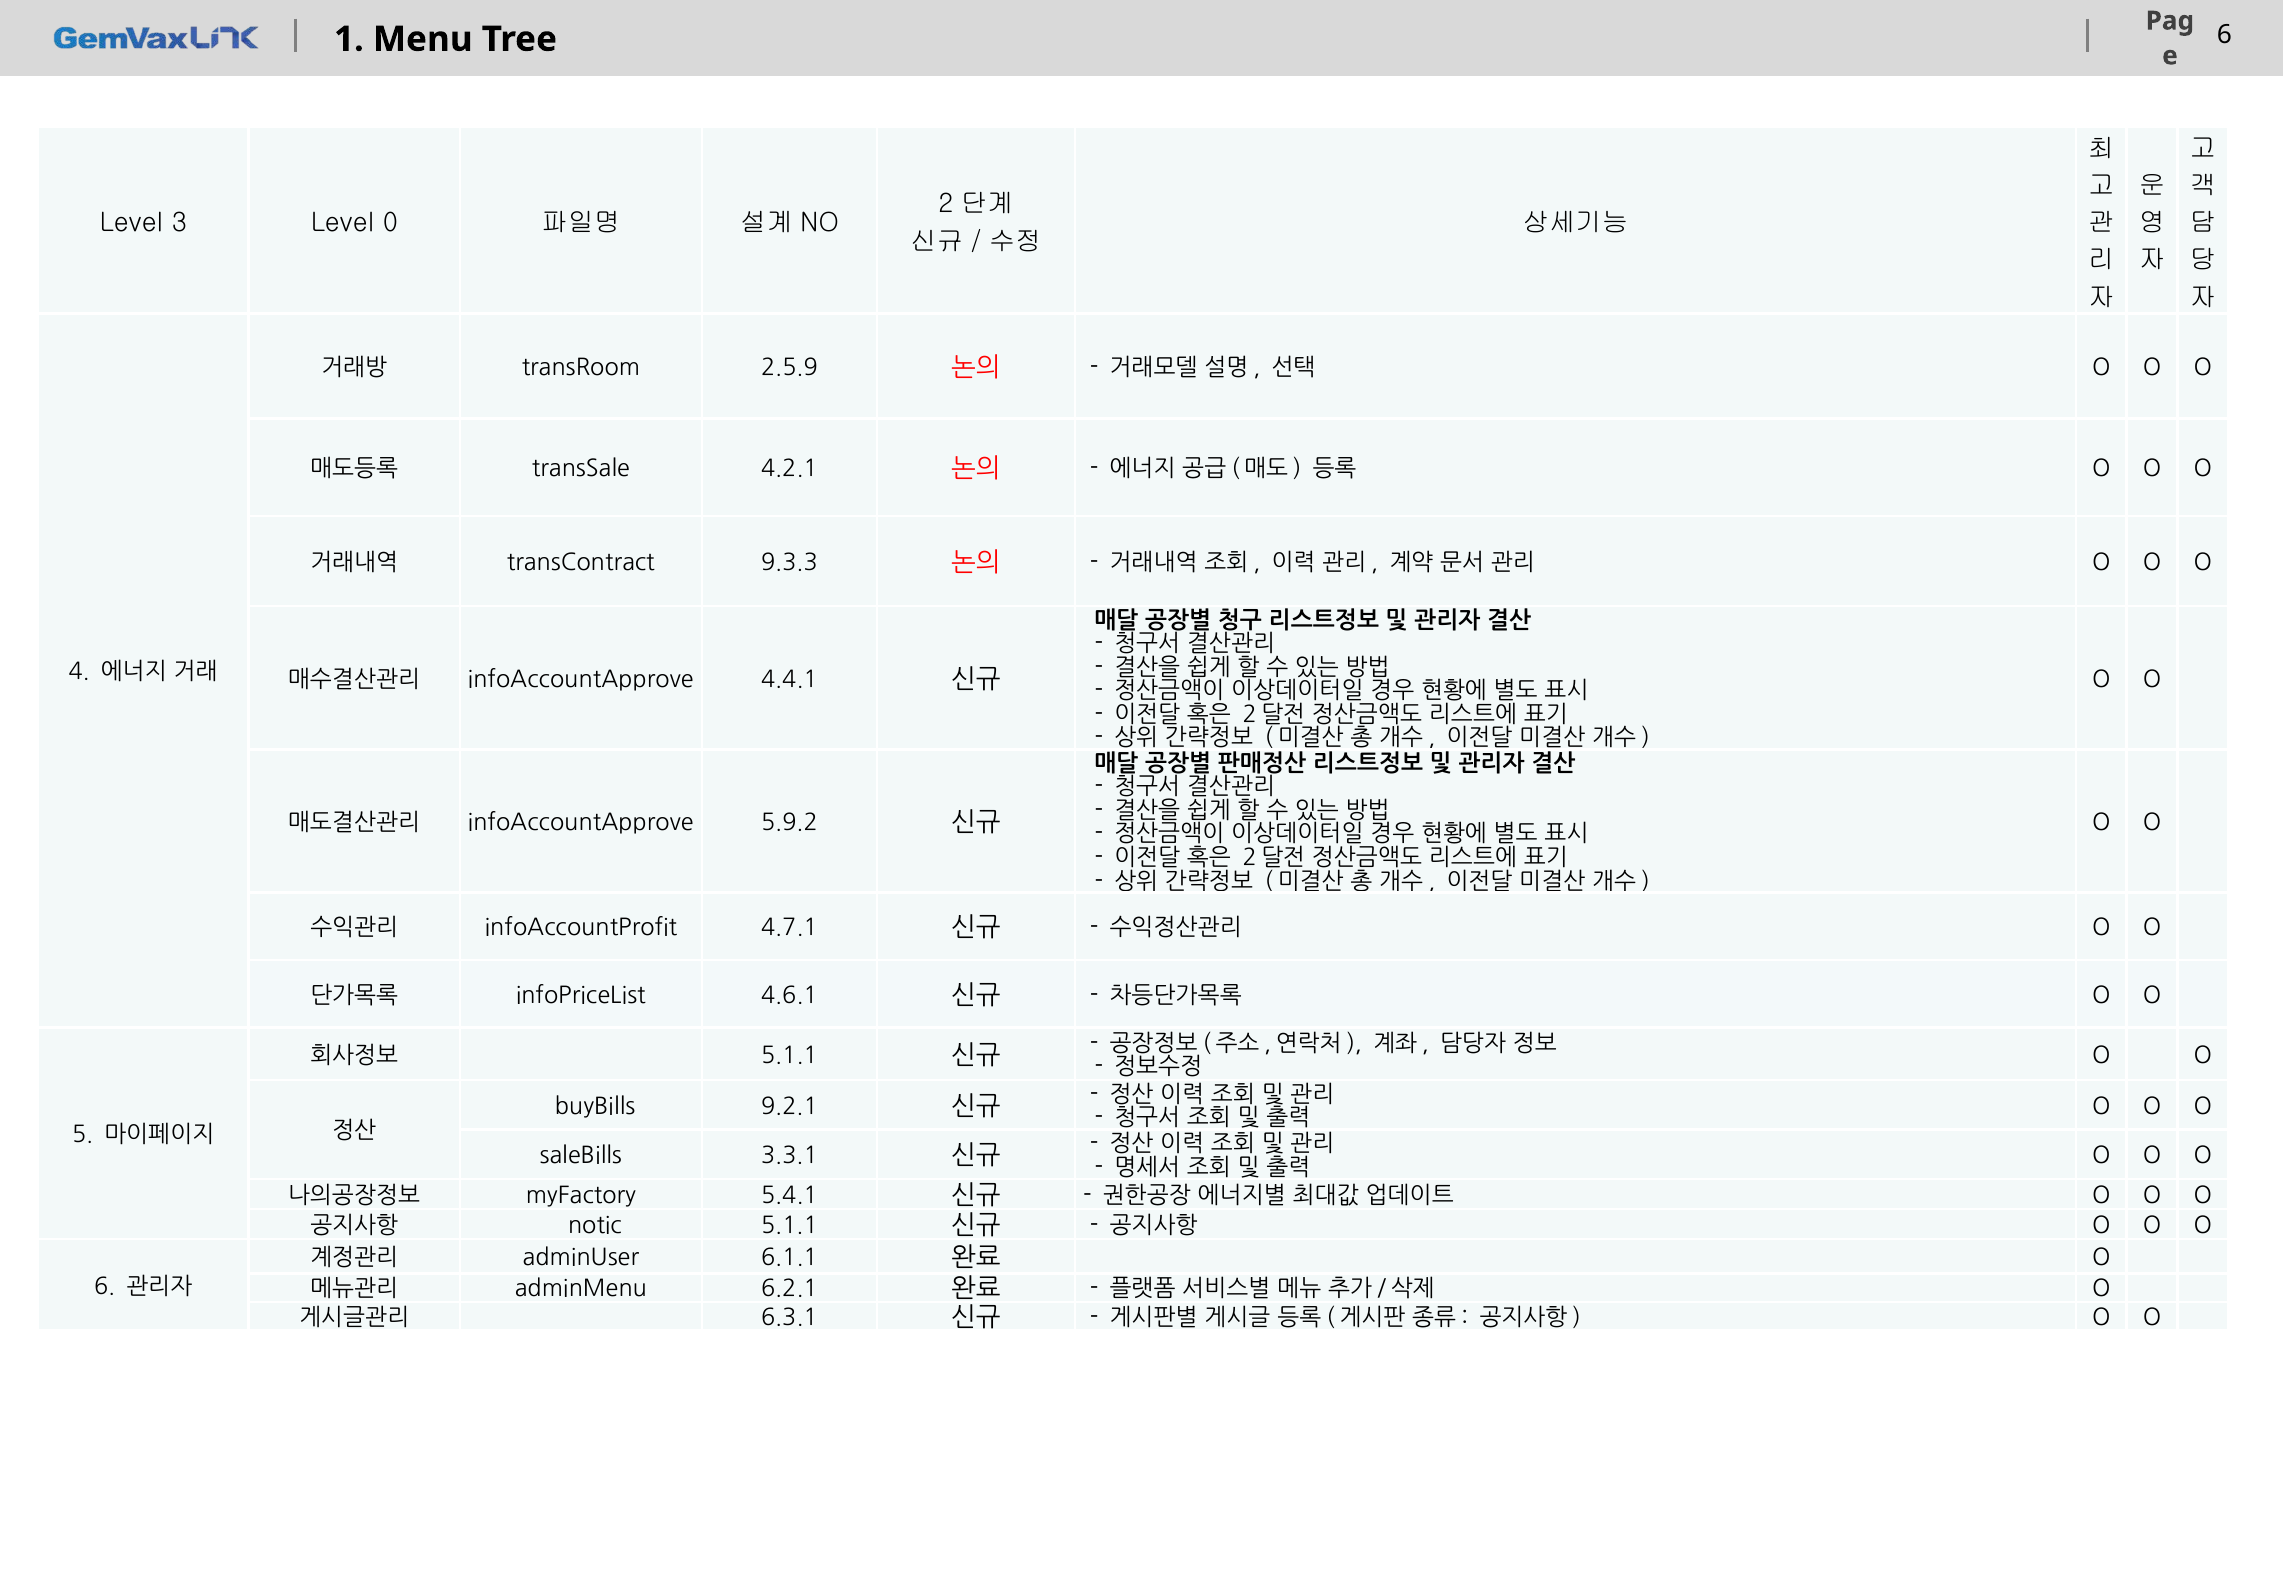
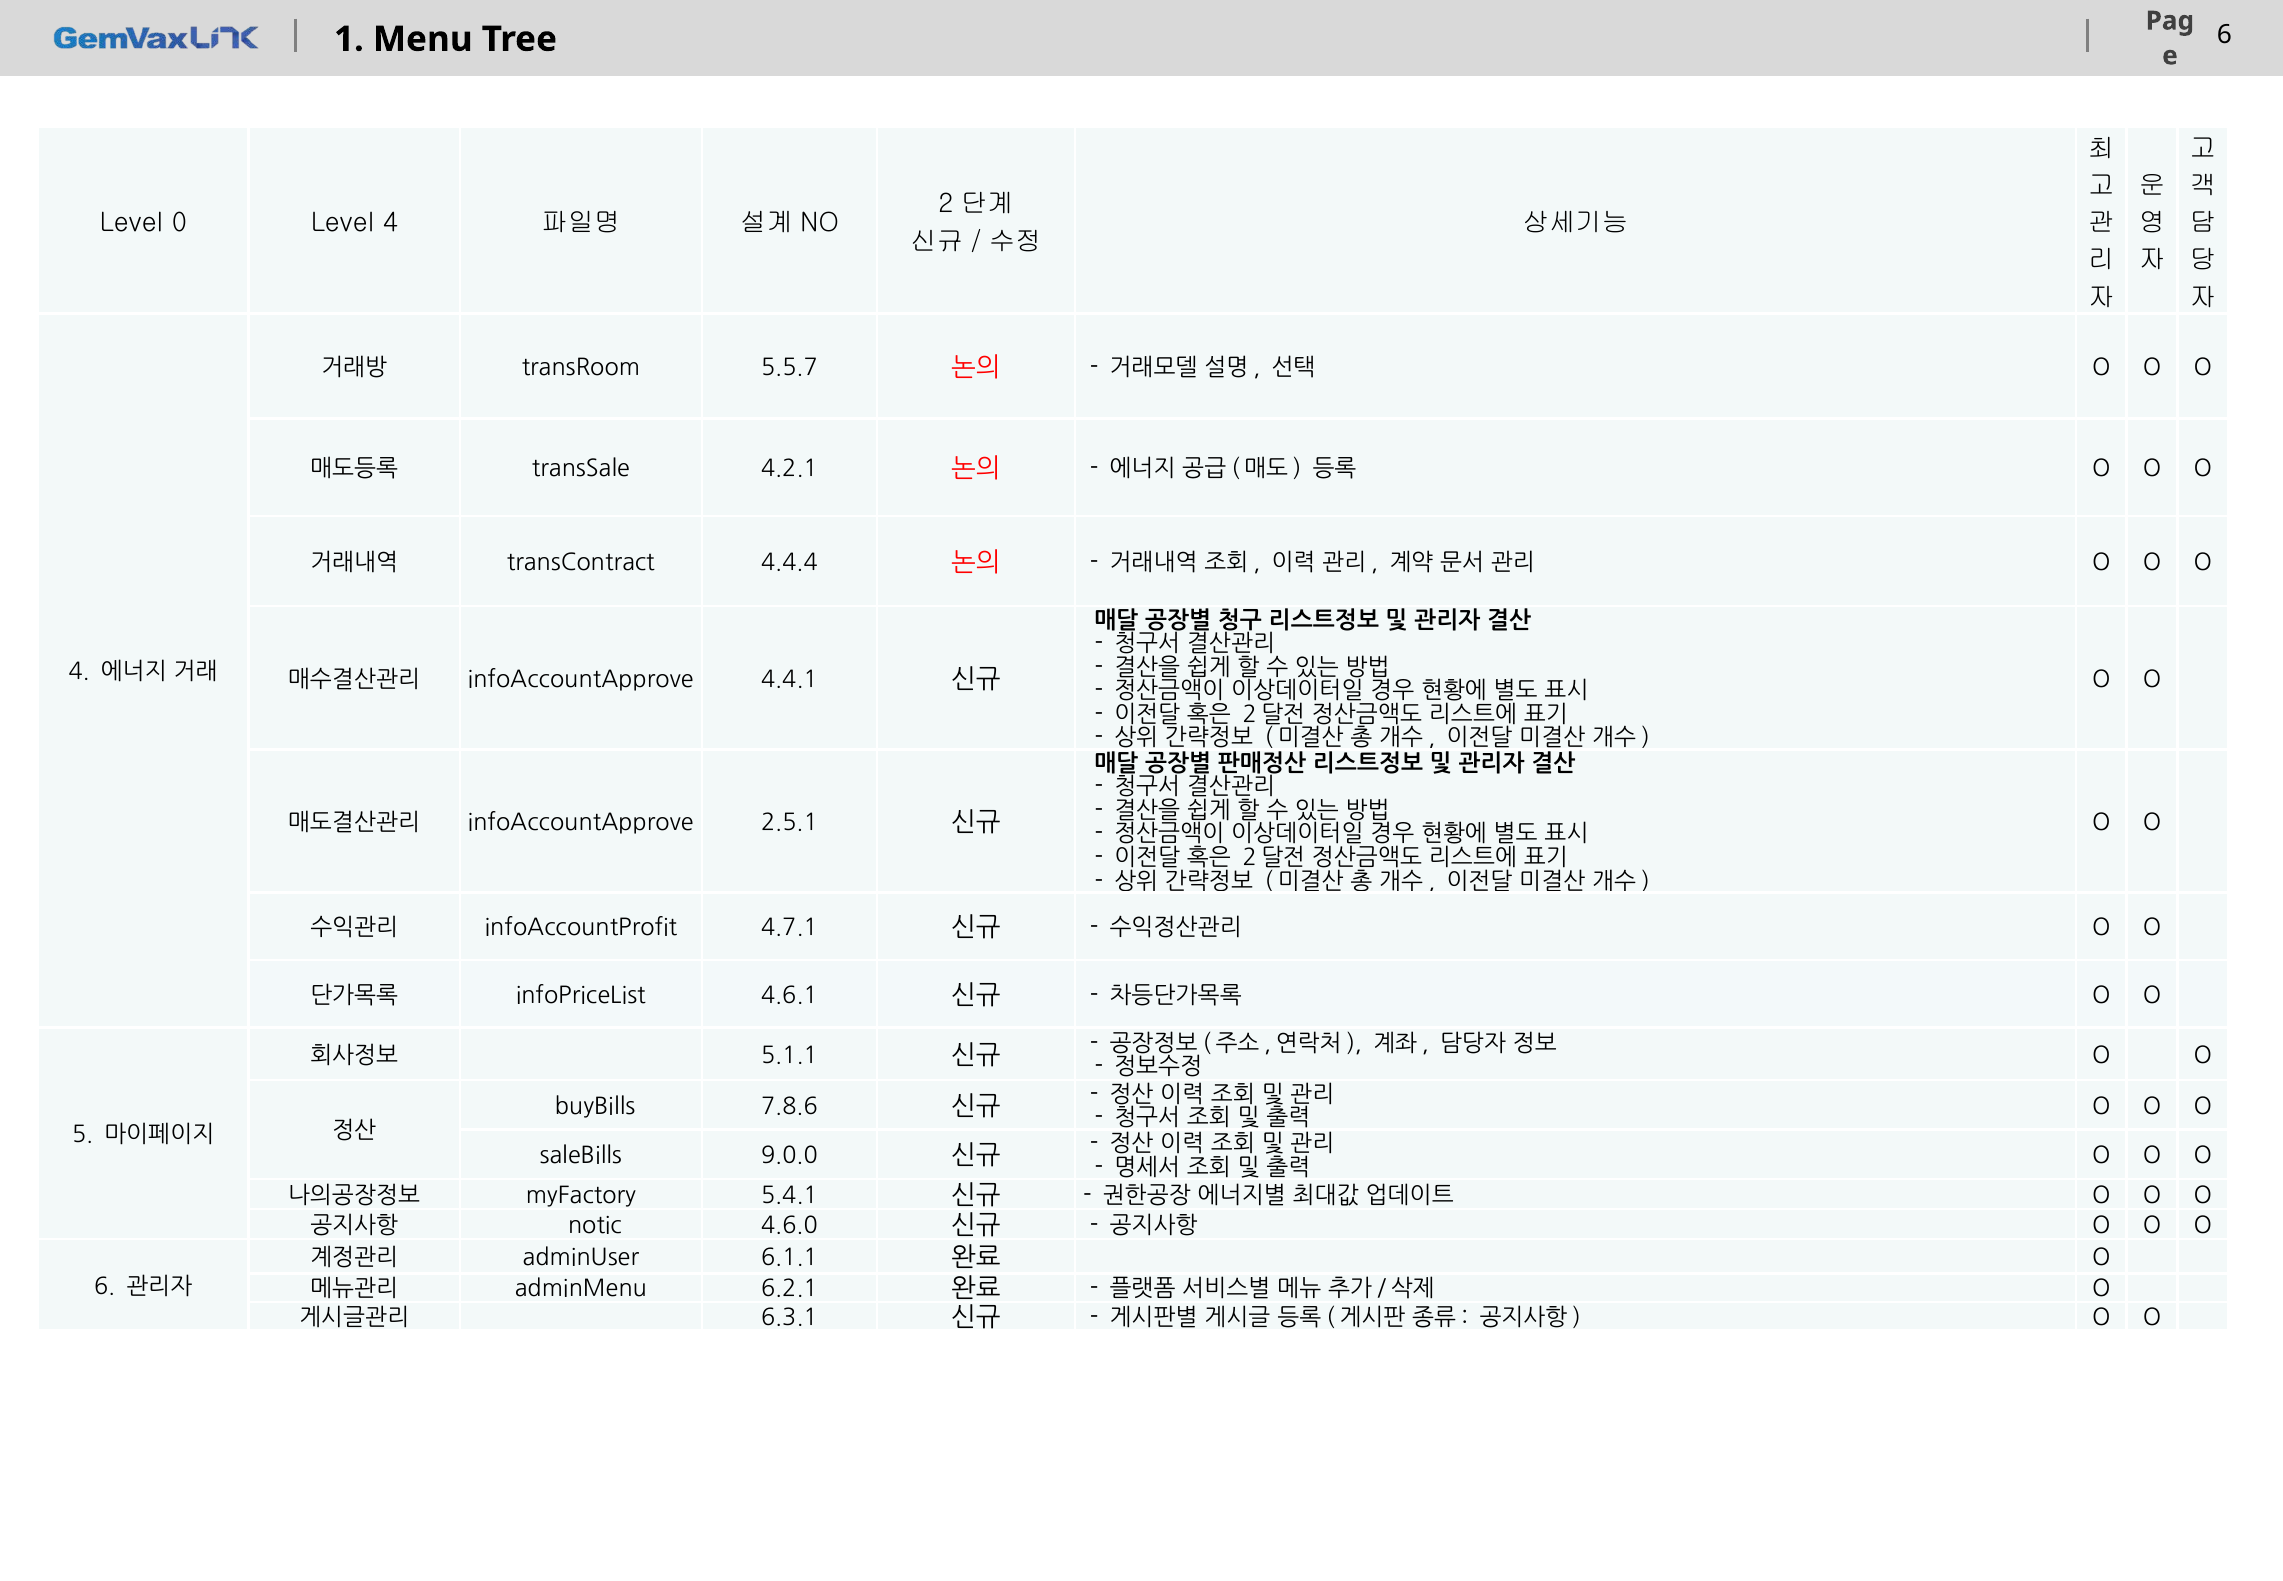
3: 3 -> 0 (179, 223)
Level 0: 0 -> 4 (390, 223)
2.5.9: 2.5.9 -> 5.5.7 (789, 368)
9.3.3: 9.3.3 -> 4.4.4 (789, 563)
5.9.2: 5.9.2 -> 2.5.1 (789, 822)
9.2.1: 9.2.1 -> 7.8.6 (789, 1106)
3.3.1: 3.3.1 -> 9.0.0 (789, 1155)
notic 5.1.1: 5.1.1 -> 4.6.0 (789, 1225)
